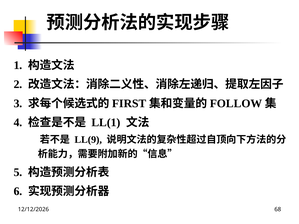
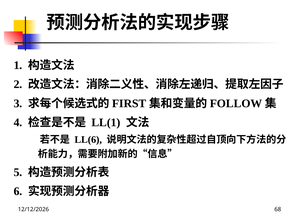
LL(9: LL(9 -> LL(6 (88, 140)
